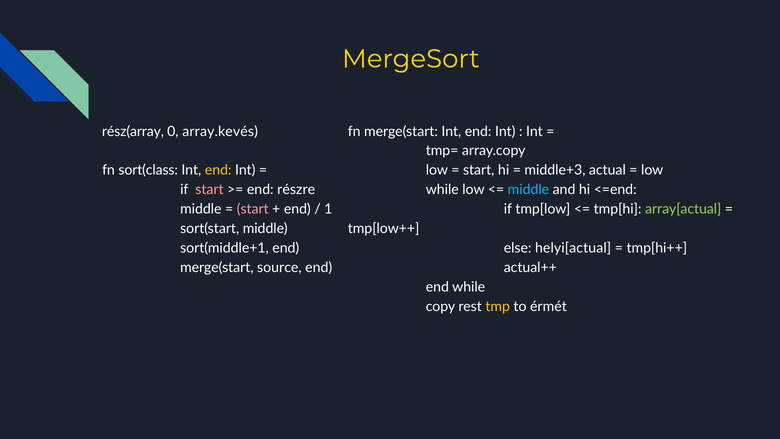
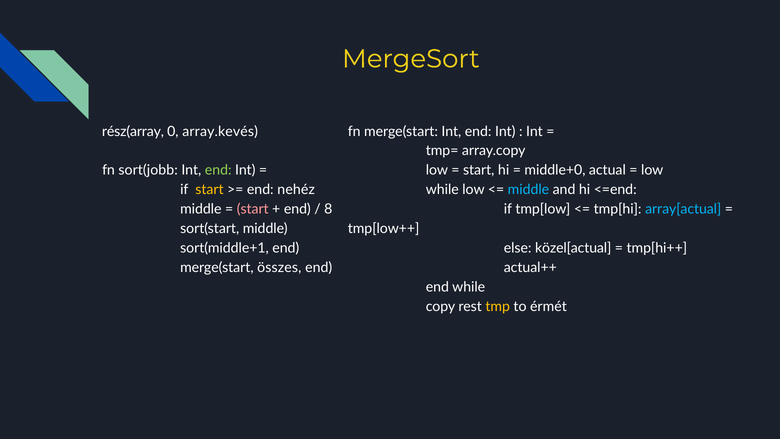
sort(class: sort(class -> sort(jobb (148, 170)
end colour: yellow -> light green (218, 170)
middle+3: middle+3 -> middle+0 (555, 170)
start colour: pink -> yellow (209, 190)
részre: részre -> nehéz (296, 190)
1: 1 -> 8 (328, 209)
array[actual colour: light green -> light blue (683, 209)
helyi[actual: helyi[actual -> közel[actual (573, 248)
source: source -> összes (279, 267)
